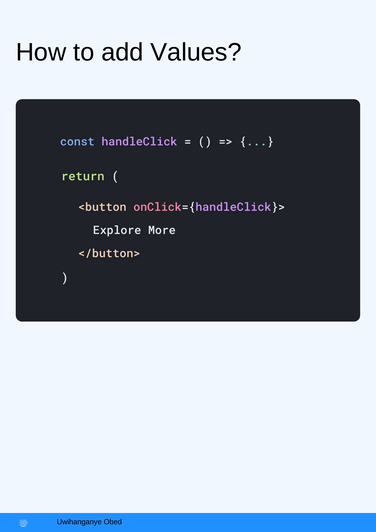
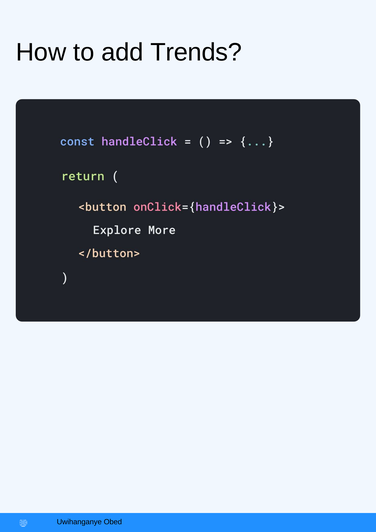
Values: Values -> Trends (196, 52)
